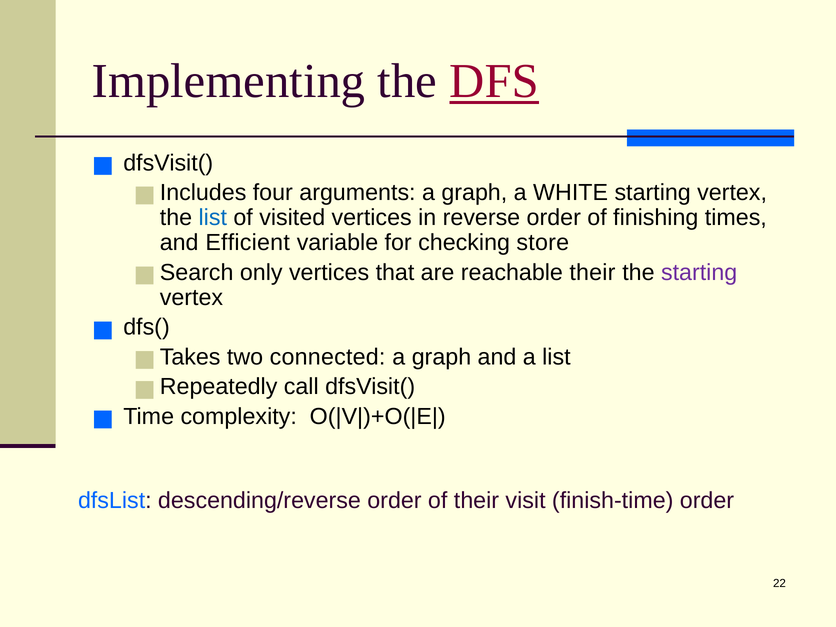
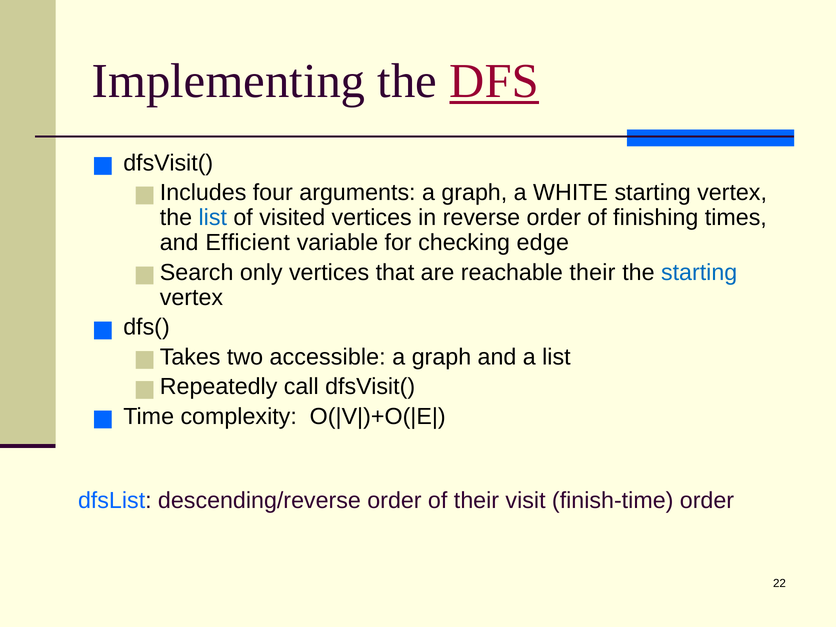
store: store -> edge (543, 243)
starting colour: purple -> blue (699, 272)
connected: connected -> accessible (328, 357)
